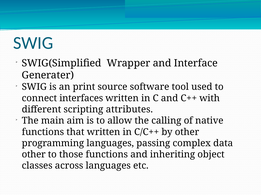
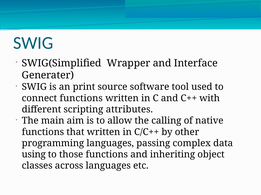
connect interfaces: interfaces -> functions (81, 99)
other: other -> using (34, 155)
